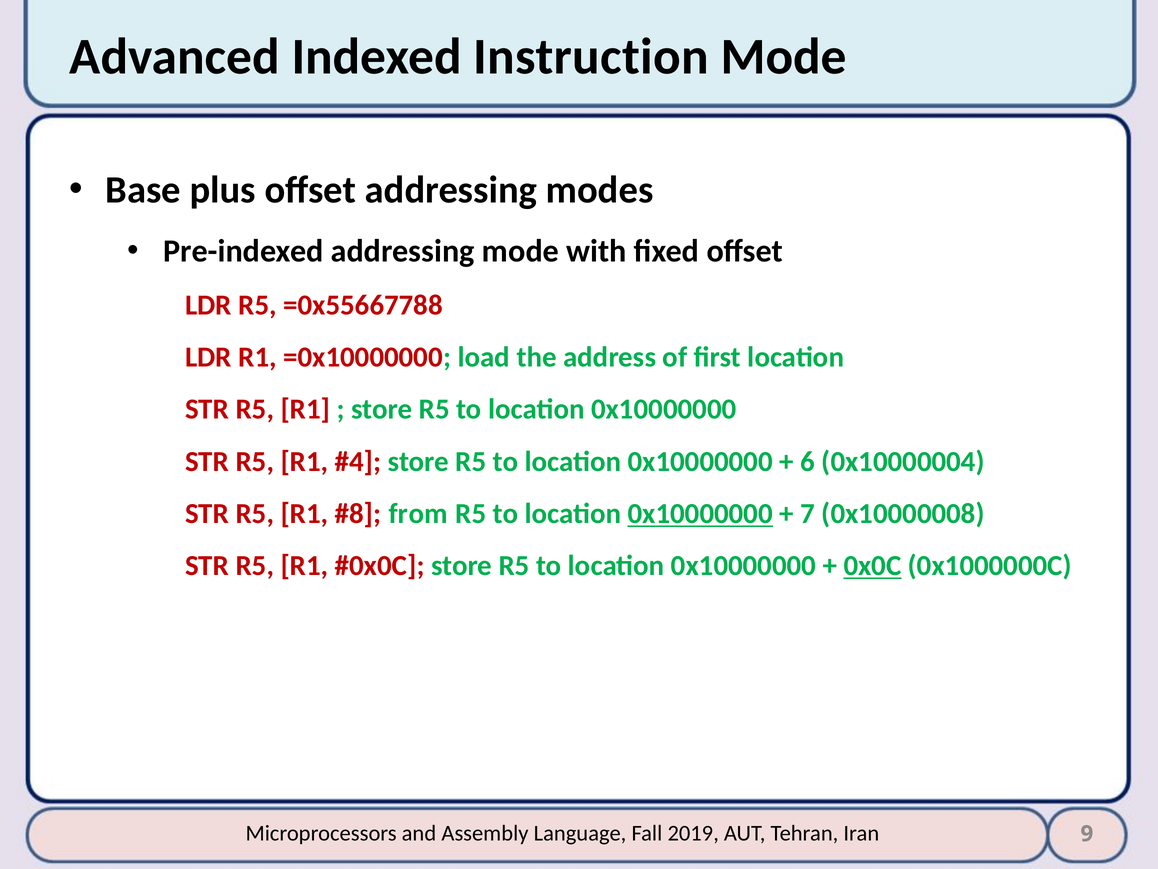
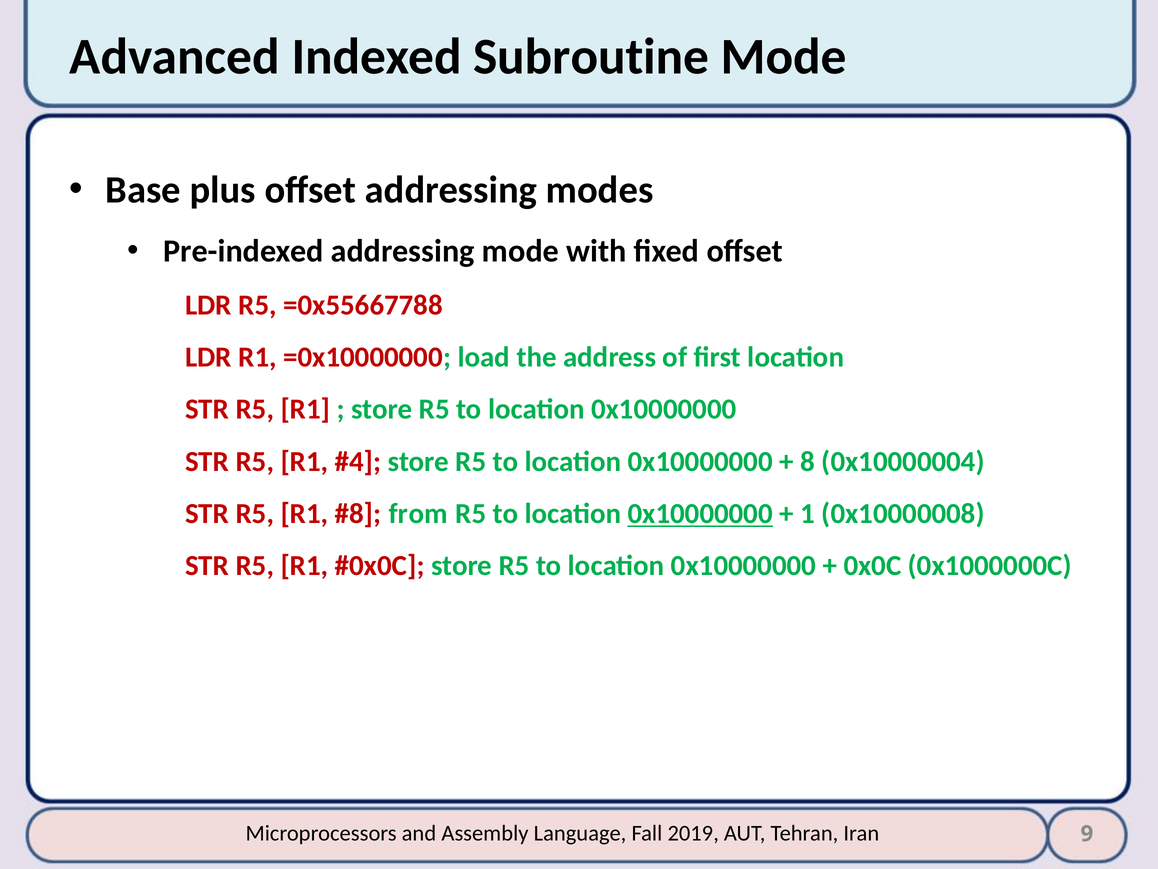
Instruction: Instruction -> Subroutine (591, 57)
6: 6 -> 8 (808, 461)
7: 7 -> 1 (808, 513)
0x0C underline: present -> none (873, 565)
